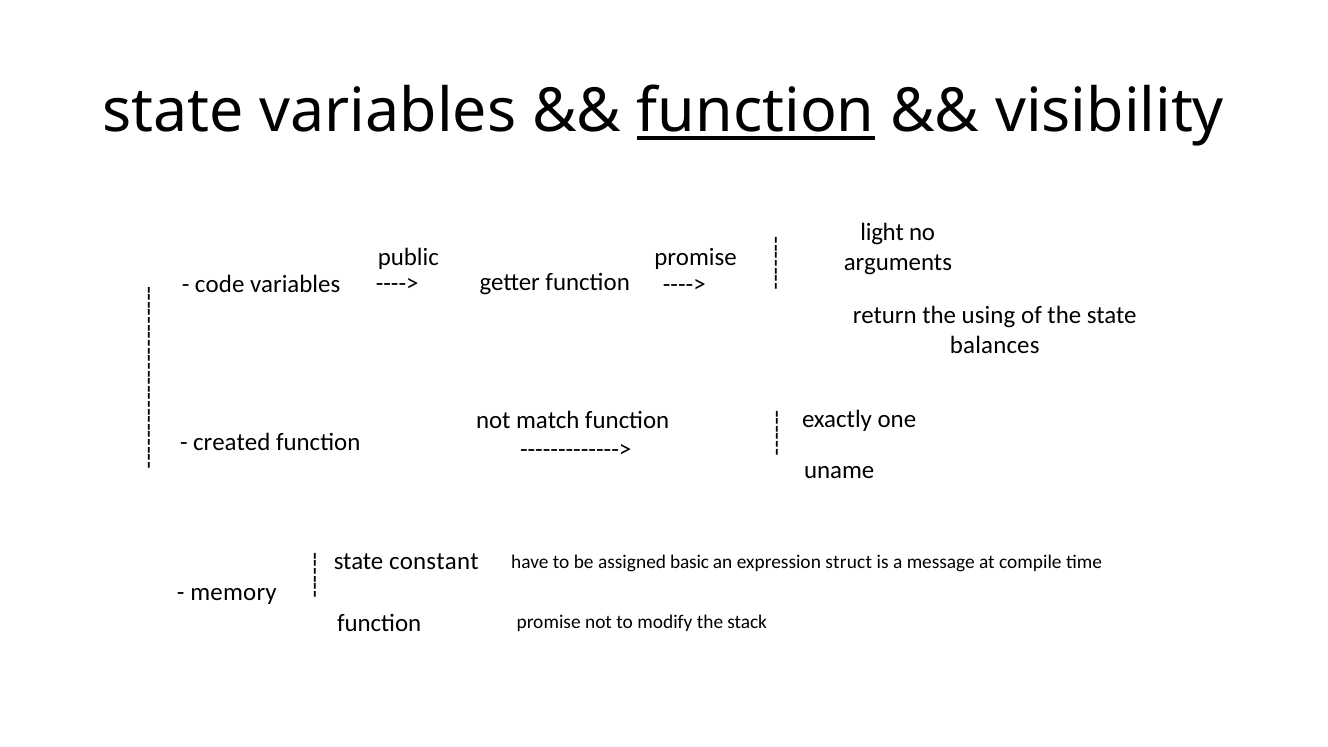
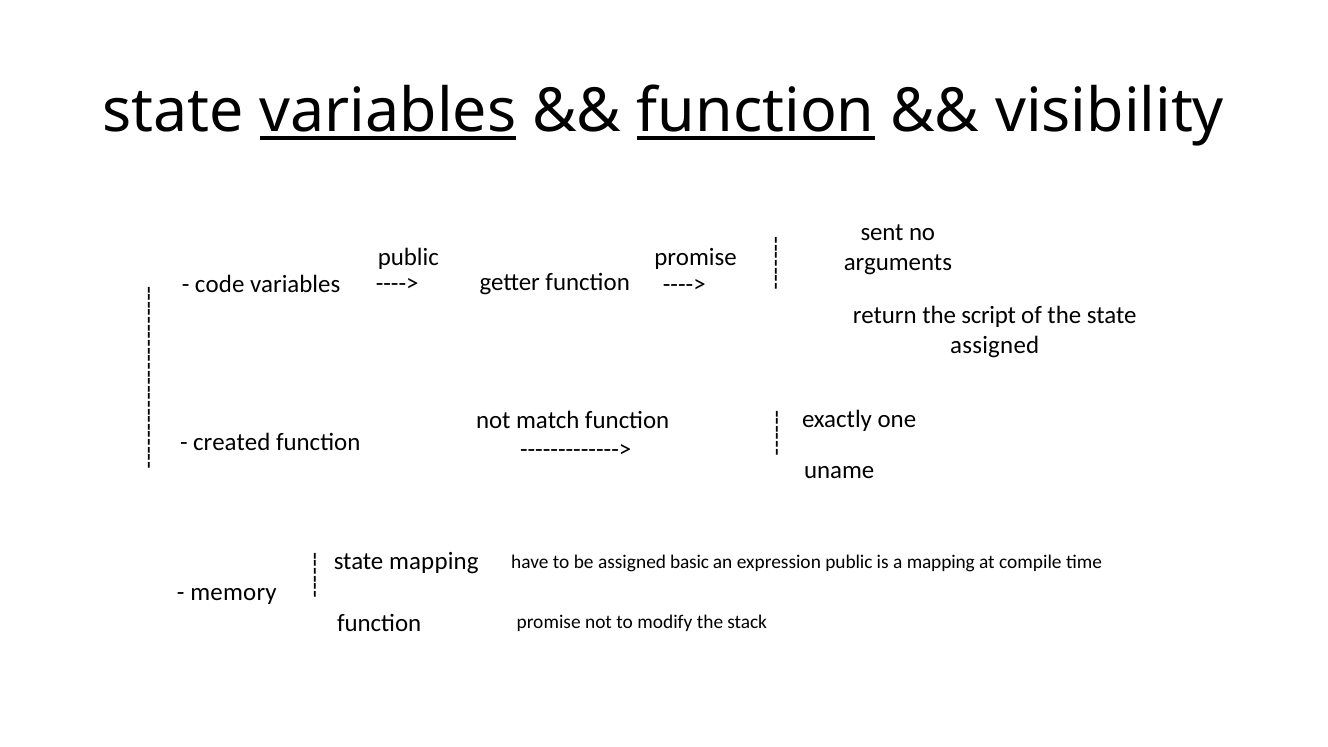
variables underline: none -> present (388, 112)
light: light -> sent (882, 232)
using: using -> script (989, 316)
balances: balances -> assigned (995, 345)
state constant: constant -> mapping (434, 561)
expression struct: struct -> public (849, 562)
a message: message -> mapping (941, 562)
